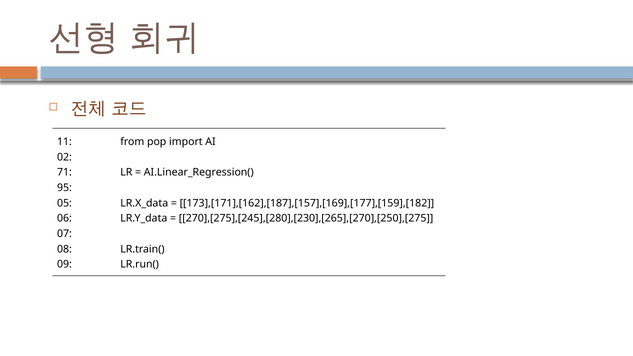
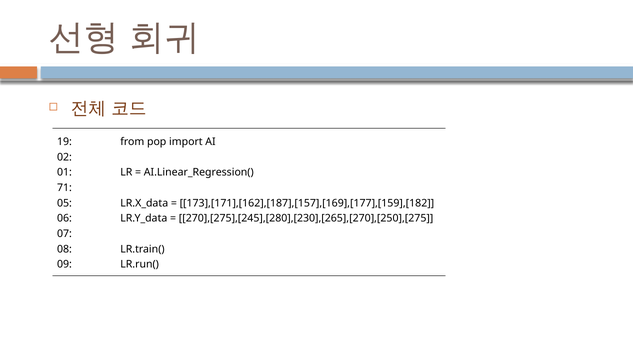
11: 11 -> 19 (64, 142)
71: 71 -> 01 (64, 172)
95: 95 -> 71 (64, 188)
